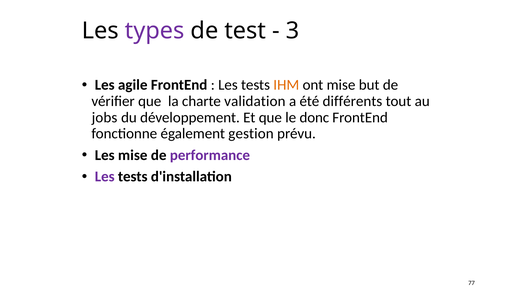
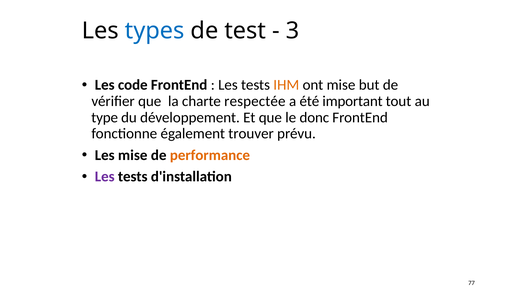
types colour: purple -> blue (155, 31)
agile: agile -> code (133, 85)
validation: validation -> respectée (255, 101)
différents: différents -> important (353, 101)
jobs: jobs -> type (105, 117)
gestion: gestion -> trouver (251, 134)
performance colour: purple -> orange (210, 155)
